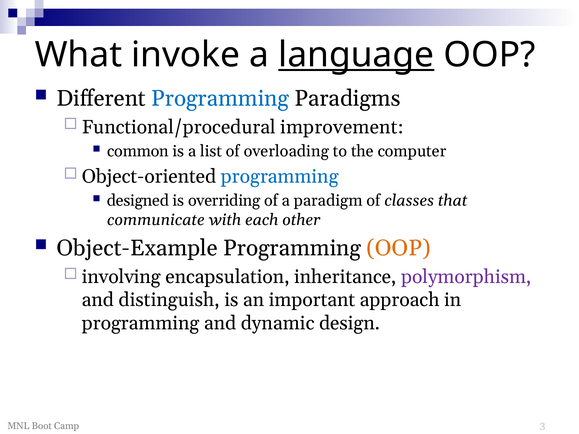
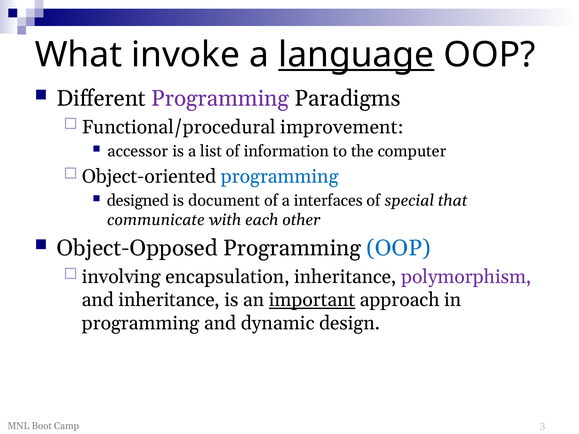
Programming colour: blue -> purple (220, 98)
common: common -> accessor (138, 151)
overloading: overloading -> information (286, 151)
overriding: overriding -> document (224, 201)
paradigm: paradigm -> interfaces (328, 201)
classes: classes -> special (409, 201)
Object-Example: Object-Example -> Object-Opposed (137, 248)
OOP colour: orange -> blue (398, 248)
and distinguish: distinguish -> inheritance (169, 300)
important underline: none -> present (312, 300)
